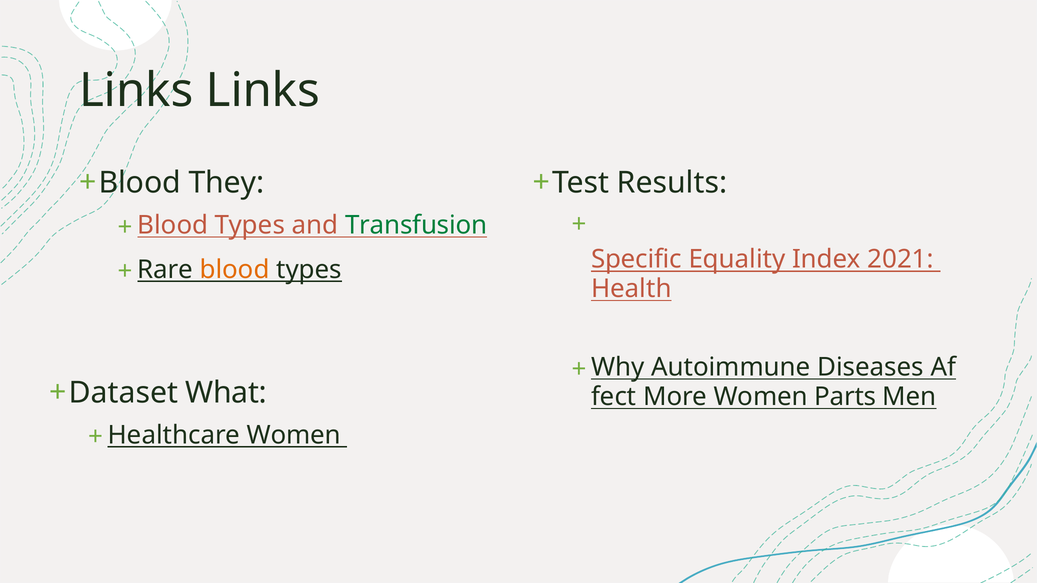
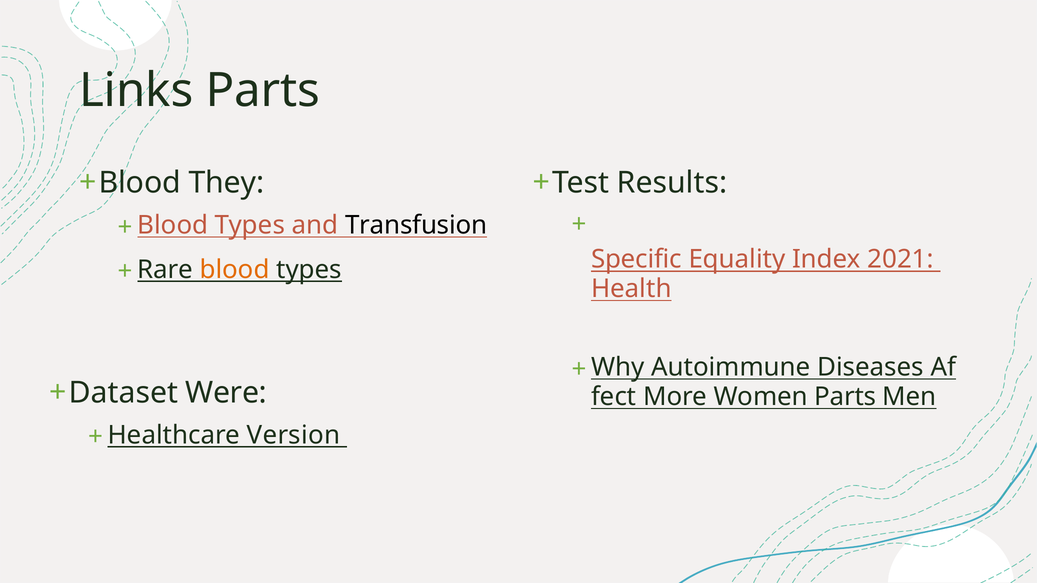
Links Links: Links -> Parts (263, 91)
Transfusion colour: green -> black (416, 225)
What: What -> Were (226, 393)
Women: Women -> Version (293, 435)
